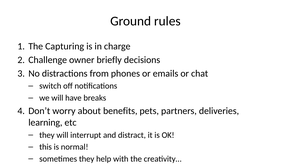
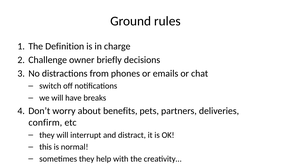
Capturing: Capturing -> Definition (65, 46)
learning: learning -> confirm (45, 122)
